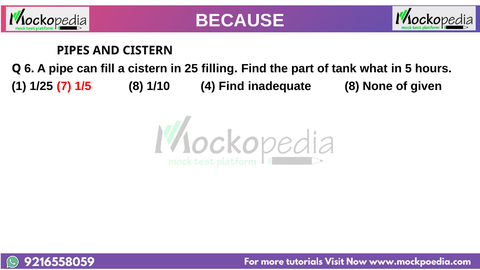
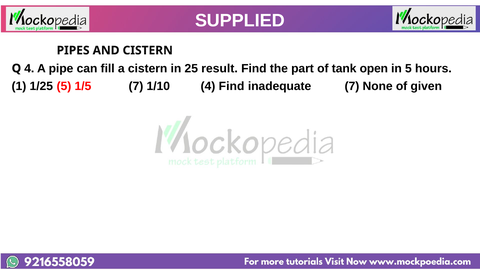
BECAUSE: BECAUSE -> SUPPLIED (240, 21)
Q 6: 6 -> 4 (29, 68)
filling: filling -> result (220, 68)
what: what -> open (374, 68)
1/25 7: 7 -> 5 (64, 86)
1/5 8: 8 -> 7 (136, 86)
inadequate 8: 8 -> 7 (352, 86)
